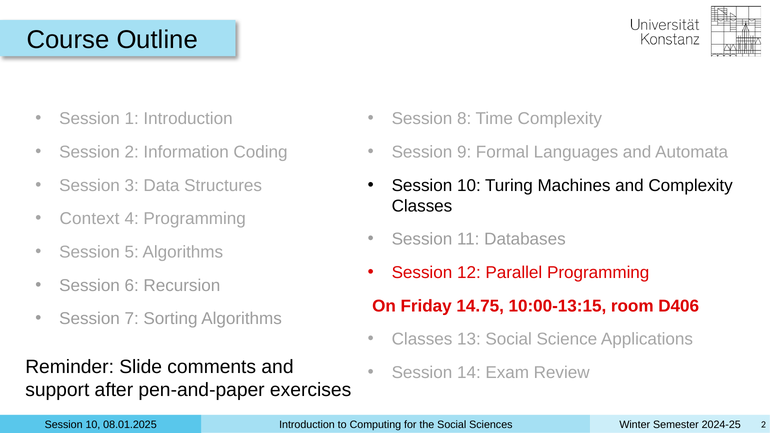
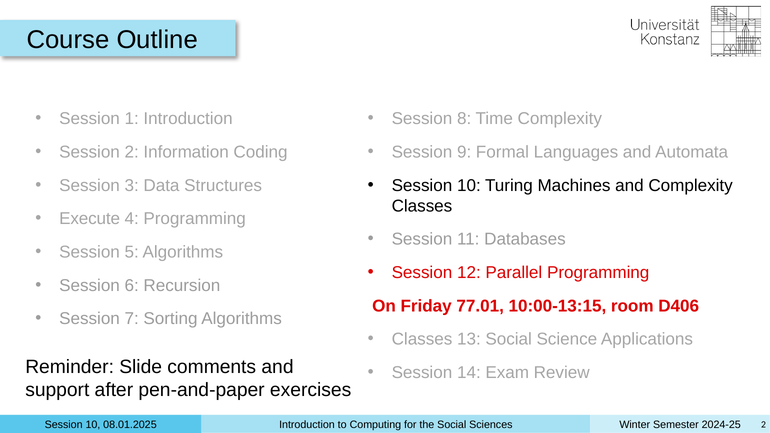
Context: Context -> Execute (90, 219)
14.75: 14.75 -> 77.01 (480, 306)
